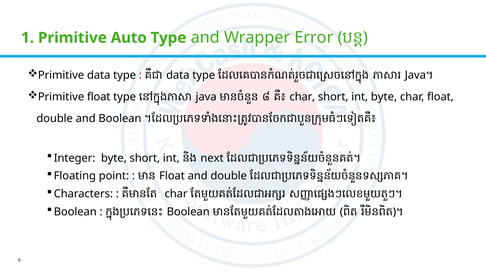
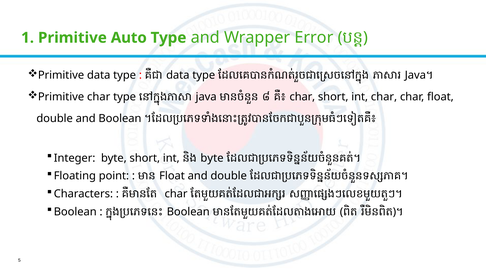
Primitive float: float -> char (99, 97)
int byte: byte -> char (384, 97)
next: next -> byte (212, 158)
